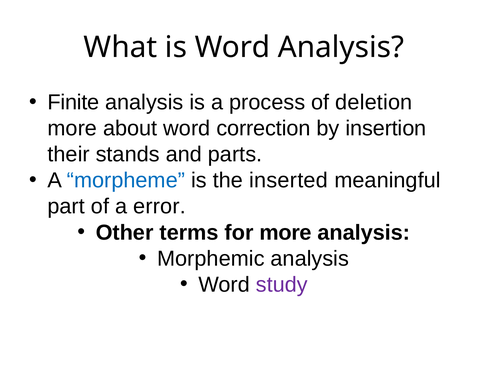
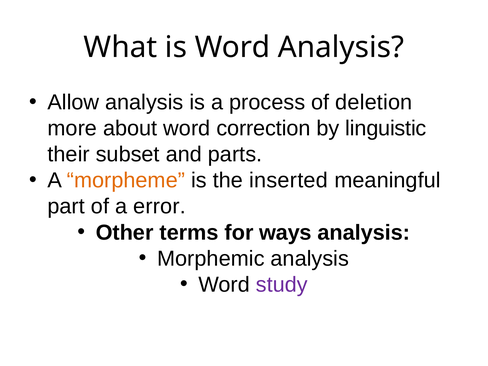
Finite: Finite -> Allow (73, 102)
insertion: insertion -> linguistic (386, 128)
stands: stands -> subset (128, 154)
morpheme colour: blue -> orange (126, 180)
for more: more -> ways (286, 233)
